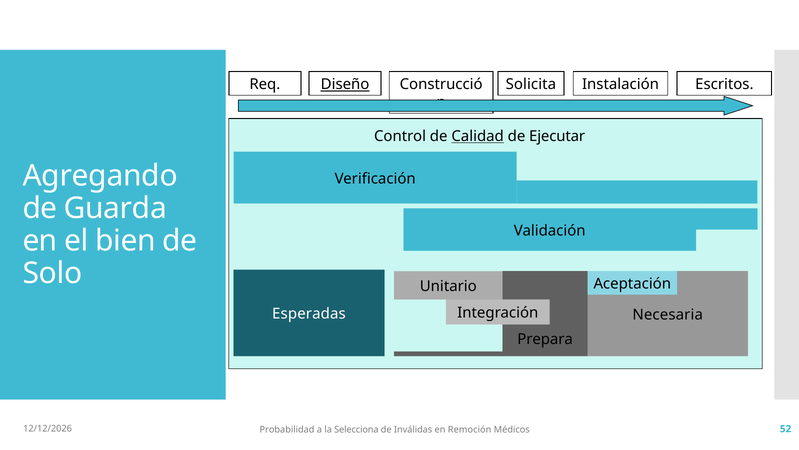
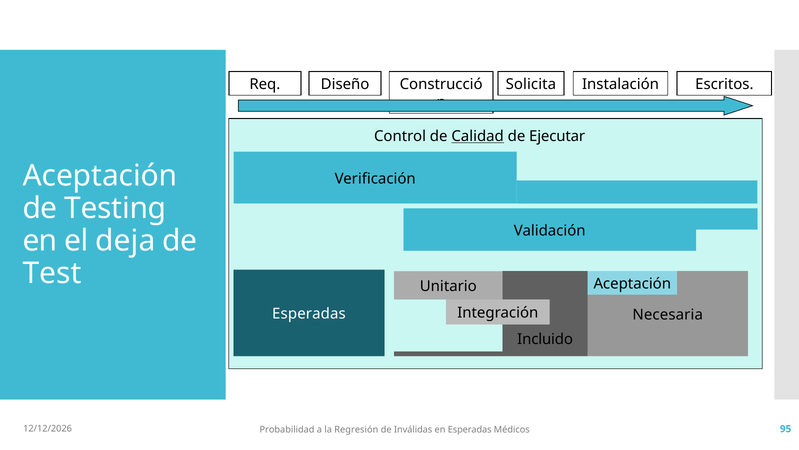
Diseño underline: present -> none (345, 84)
Agregando: Agregando -> Aceptación (100, 176)
Guarda: Guarda -> Testing (115, 208)
bien: bien -> deja (125, 240)
Solo: Solo -> Test (52, 273)
Prepara: Prepara -> Incluido (545, 339)
Selecciona: Selecciona -> Regresión (356, 429)
en Remoción: Remoción -> Esperadas (470, 429)
52: 52 -> 95 (786, 428)
